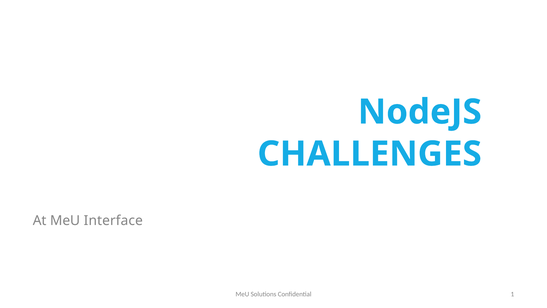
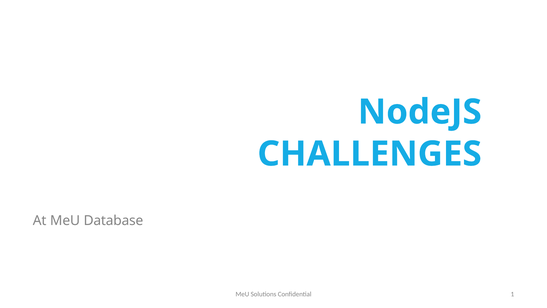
Interface: Interface -> Database (113, 220)
